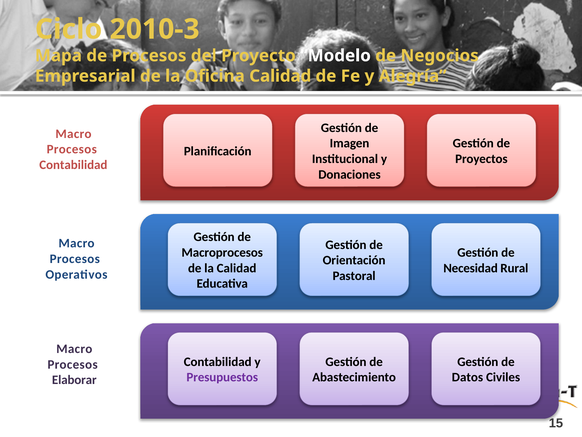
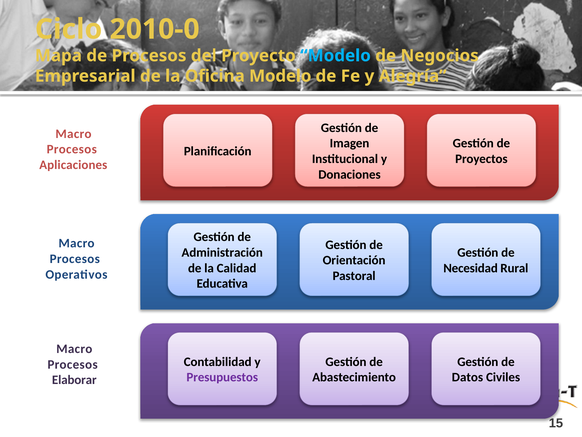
2010-3: 2010-3 -> 2010-0 (155, 29)
Modelo colour: white -> light blue (335, 56)
Oficina Calidad: Calidad -> Modelo (280, 76)
Contabilidad: Contabilidad -> Aplicaciones (73, 165)
Macroprocesos: Macroprocesos -> Administración (222, 252)
